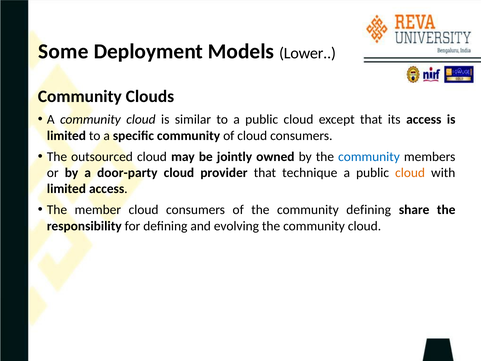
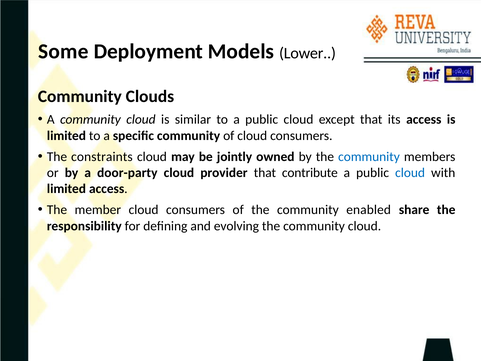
outsourced: outsourced -> constraints (102, 157)
technique: technique -> contribute (310, 173)
cloud colour: orange -> blue (410, 173)
community defining: defining -> enabled (369, 210)
